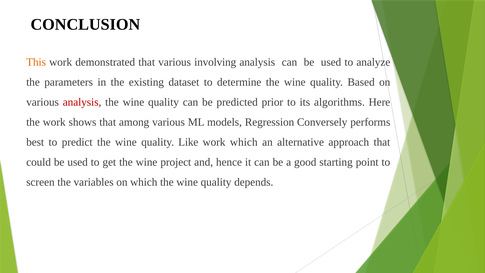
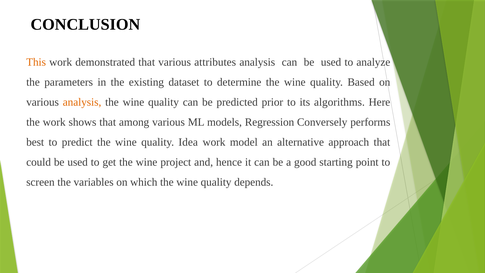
involving: involving -> attributes (215, 62)
analysis colour: red -> orange (82, 102)
Like: Like -> Idea (188, 142)
work which: which -> model (244, 142)
